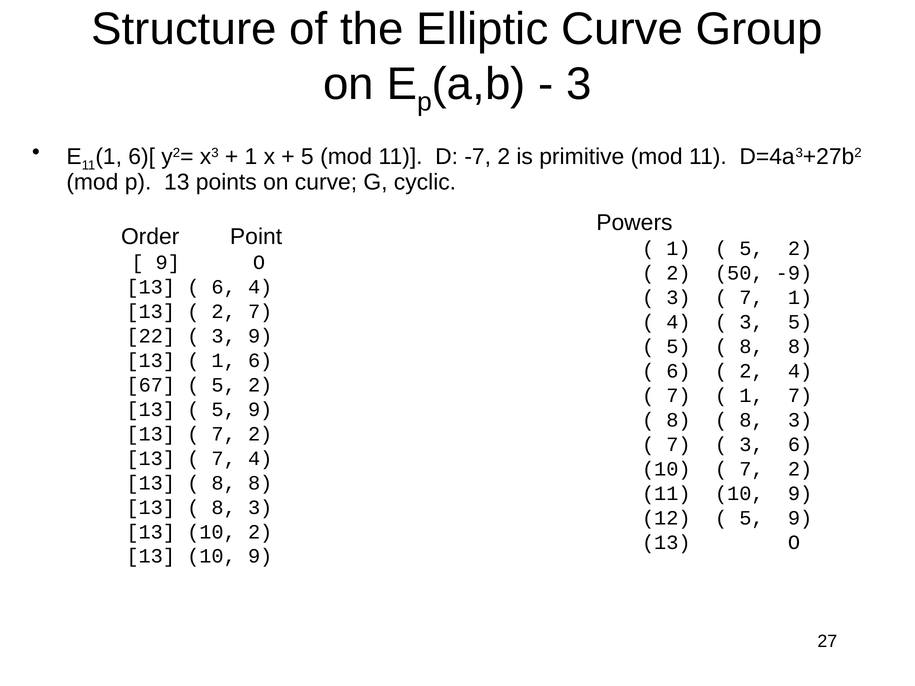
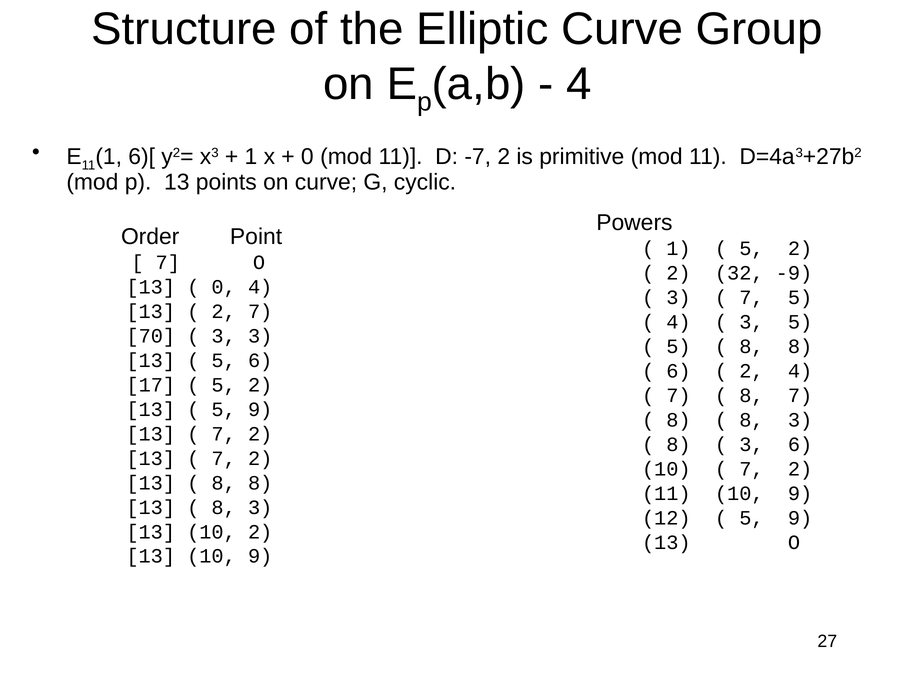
3: 3 -> 4 (579, 84)
5: 5 -> 0 (307, 157)
9: 9 -> 7 (168, 263)
50: 50 -> 32 (739, 273)
6: 6 -> 0 (224, 287)
7 1: 1 -> 5 (800, 298)
22: 22 -> 70 (151, 336)
3 9: 9 -> 3 (260, 336)
1: 1 -> 5 (224, 361)
67: 67 -> 17 (151, 385)
1: 1 -> 8 (751, 396)
7: 7 -> 8 (678, 445)
4: 4 -> 2 (260, 459)
